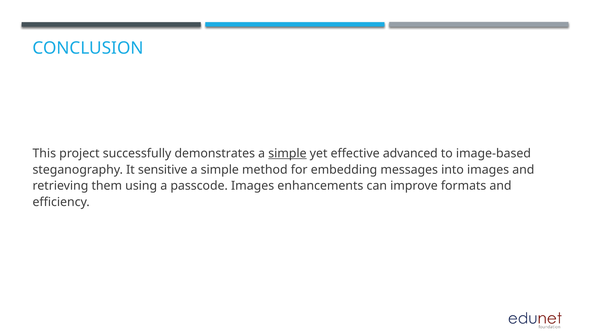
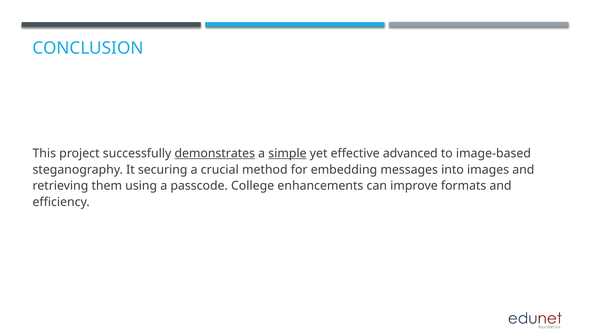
demonstrates underline: none -> present (215, 153)
sensitive: sensitive -> securing (163, 170)
simple: simple -> crucial (220, 170)
passcode Images: Images -> College (253, 186)
